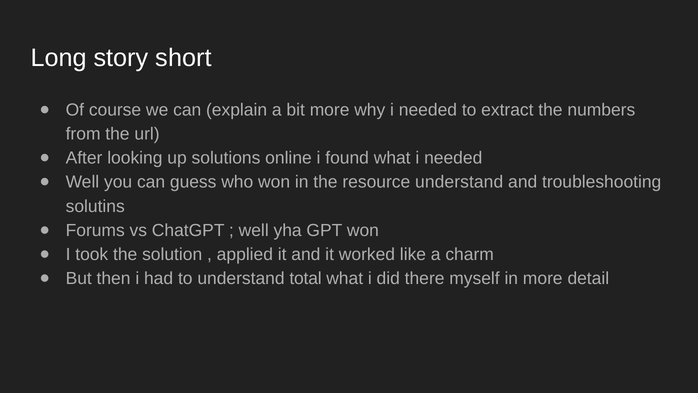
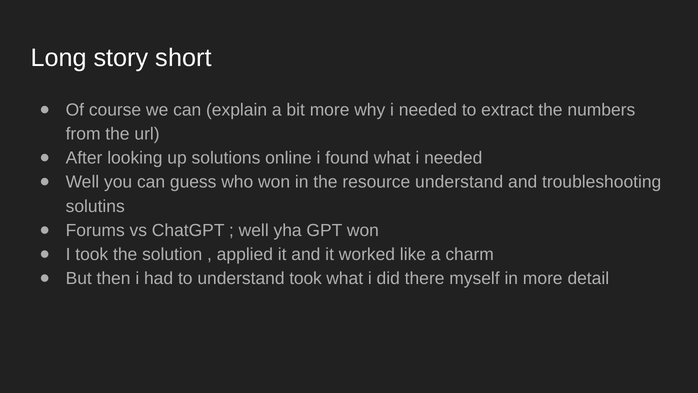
understand total: total -> took (306, 278)
